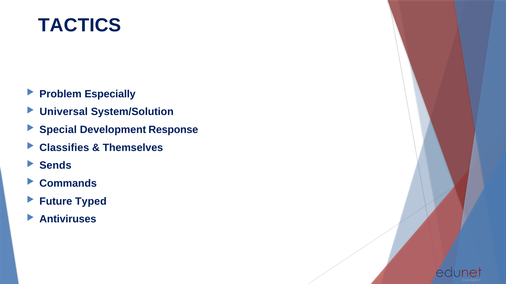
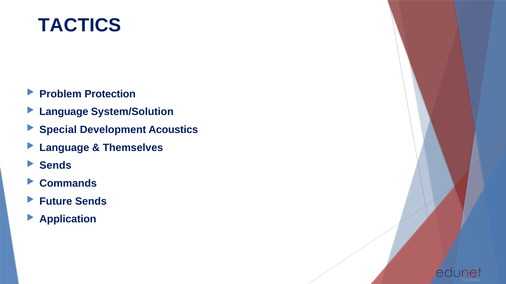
Especially: Especially -> Protection (110, 94)
Universal: Universal -> Language (64, 112)
Response: Response -> Acoustics (173, 130)
Classifies: Classifies -> Language (64, 148)
Future Typed: Typed -> Sends (91, 202)
Antiviruses: Antiviruses -> Application (68, 220)
